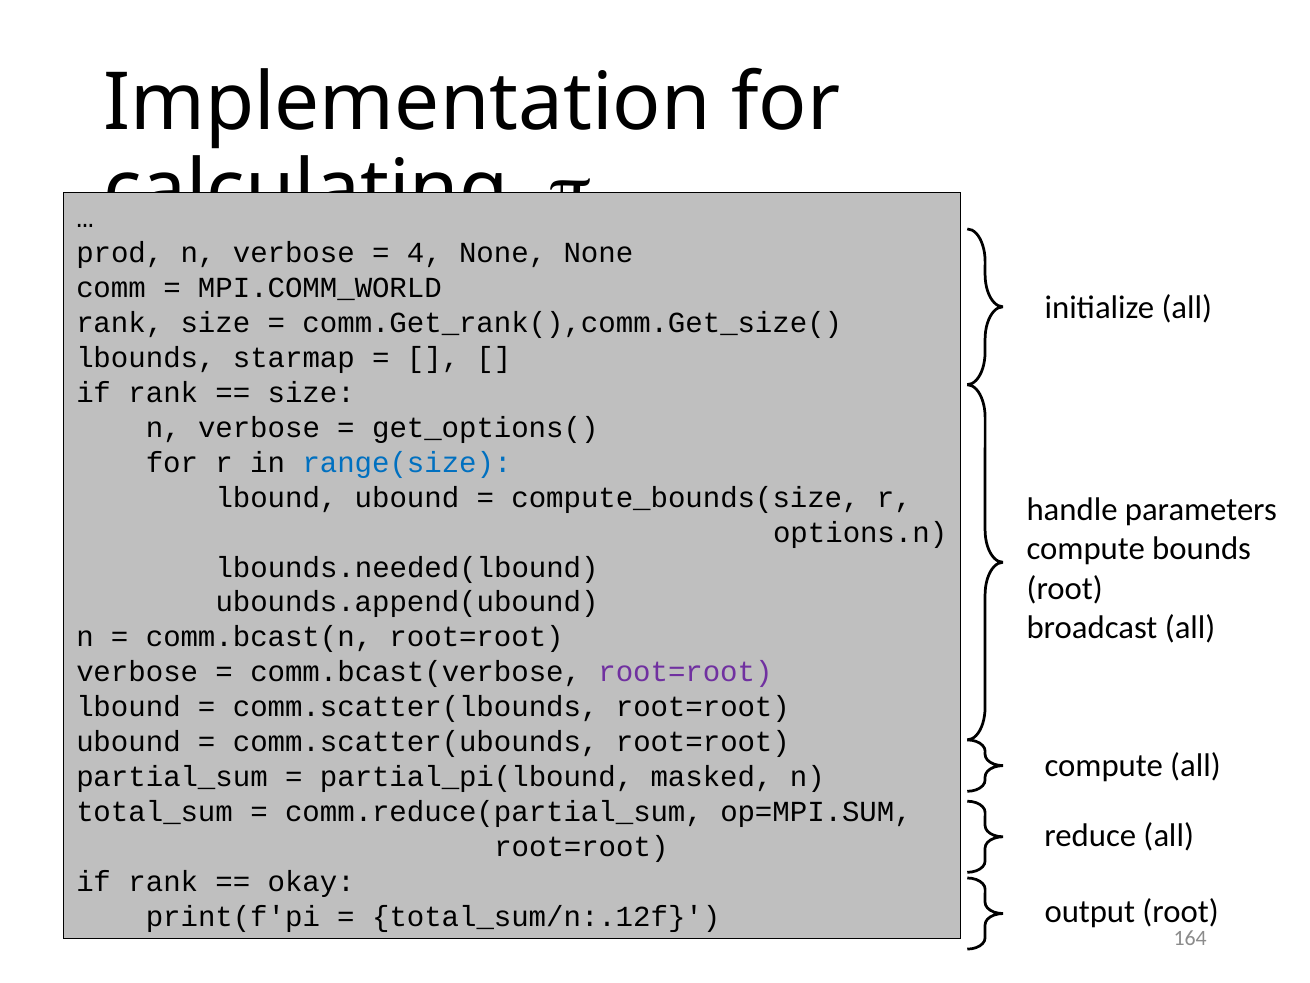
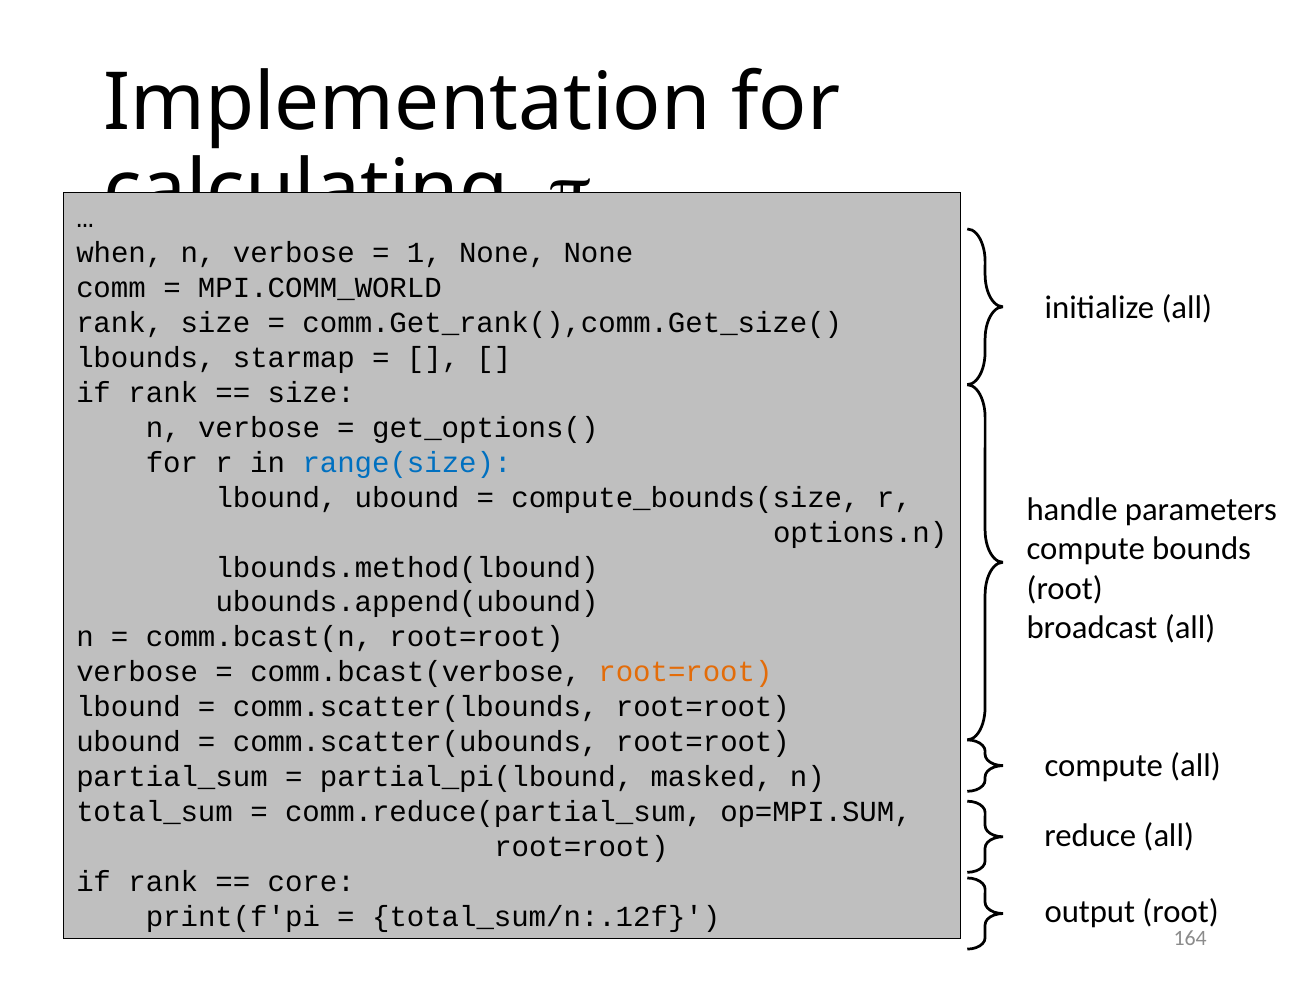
prod: prod -> when (120, 253)
4: 4 -> 1 (424, 253)
lbounds.needed(lbound: lbounds.needed(lbound -> lbounds.method(lbound (407, 567)
root=root colour: purple -> orange (685, 672)
okay: okay -> core (311, 881)
